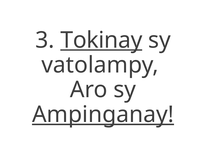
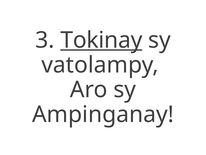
Ampinganay underline: present -> none (103, 114)
